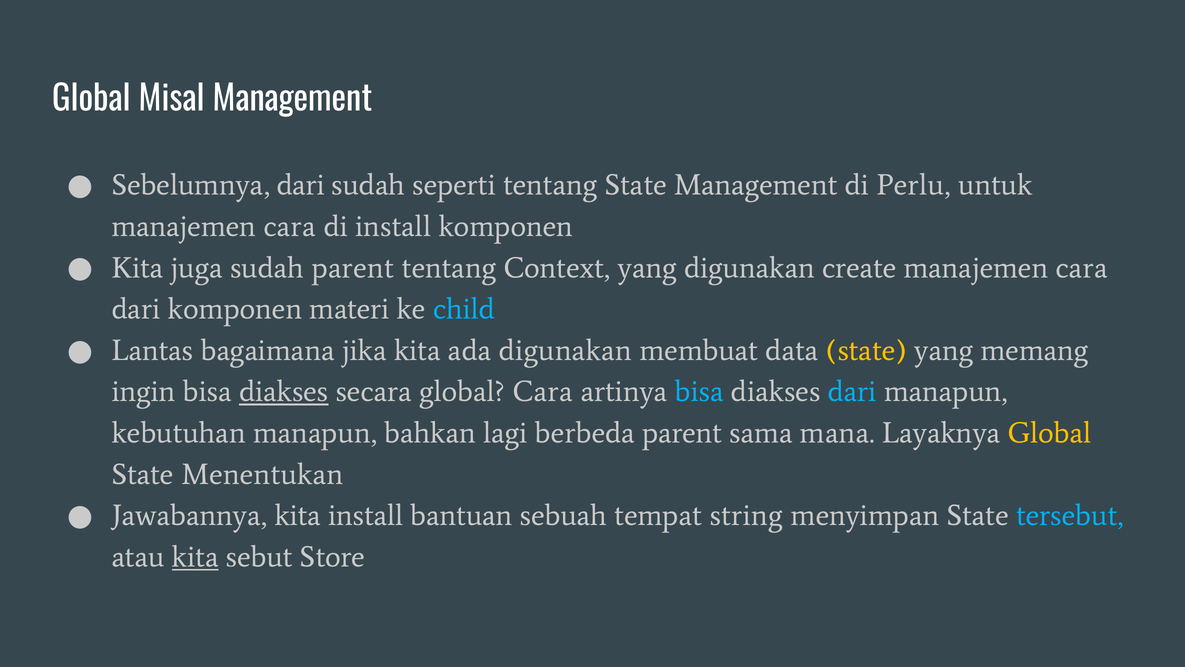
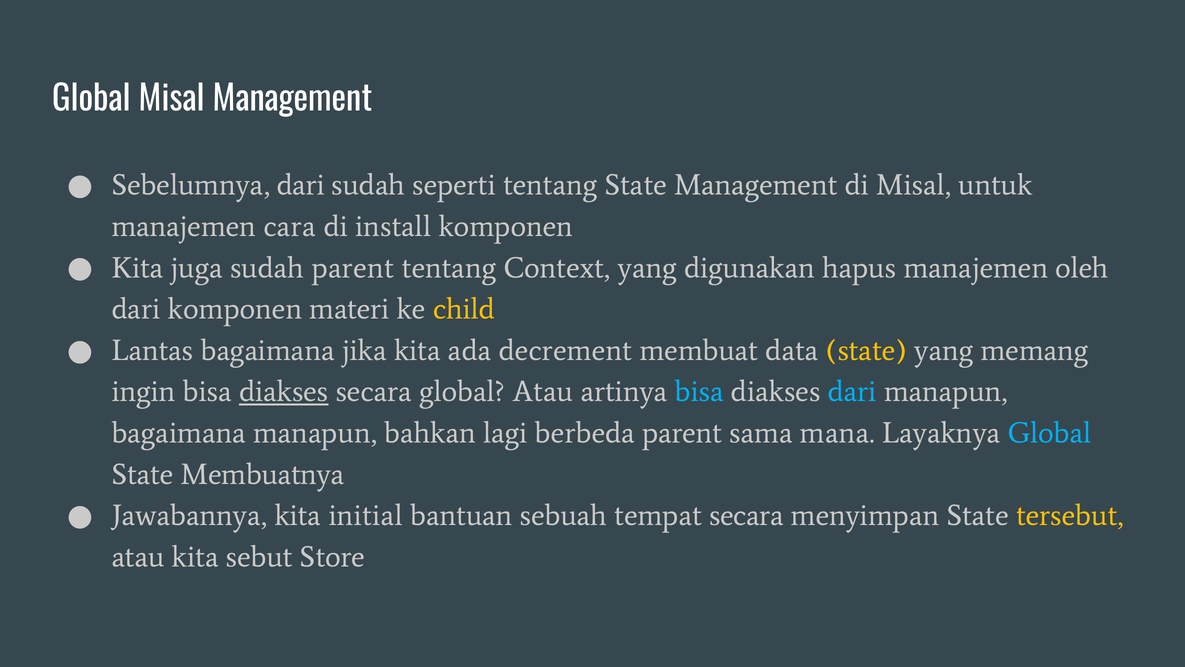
di Perlu: Perlu -> Misal (914, 185)
create: create -> hapus (859, 268)
cara: cara -> oleh (1082, 268)
child colour: light blue -> yellow (464, 309)
ada digunakan: digunakan -> decrement (565, 350)
global Cara: Cara -> Atau (543, 391)
kebutuhan: kebutuhan -> bagaimana (179, 433)
Global colour: yellow -> light blue (1049, 433)
Menentukan: Menentukan -> Membuatnya (263, 474)
kita install: install -> initial (366, 515)
tempat string: string -> secara (746, 515)
tersebut colour: light blue -> yellow (1070, 515)
kita underline: present -> none (195, 557)
